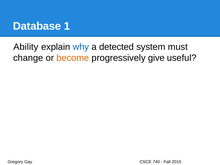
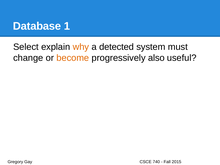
Ability: Ability -> Select (26, 47)
why colour: blue -> orange (81, 47)
give: give -> also (156, 58)
